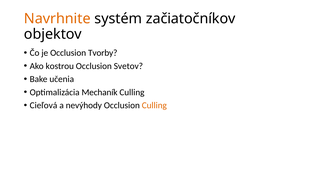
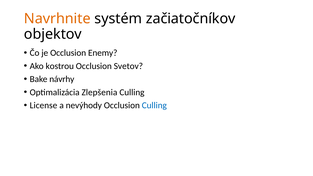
Tvorby: Tvorby -> Enemy (103, 53)
učenia: učenia -> návrhy (62, 79)
Mechaník: Mechaník -> Zlepšenia (99, 92)
Cieľová: Cieľová -> License (44, 105)
Culling colour: orange -> blue (154, 105)
